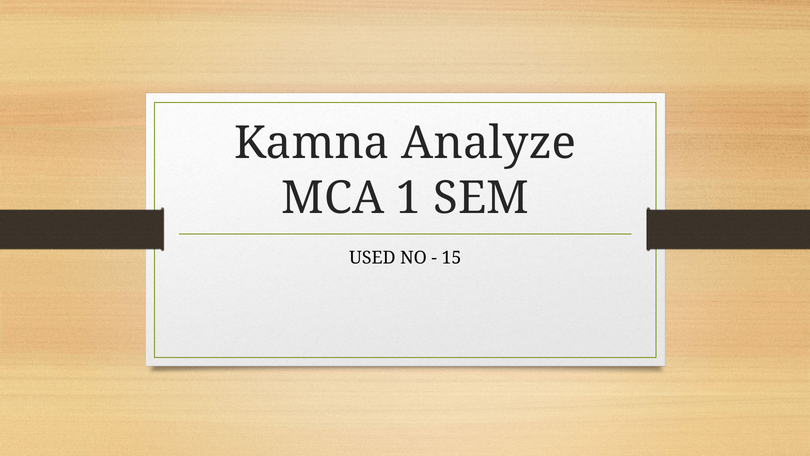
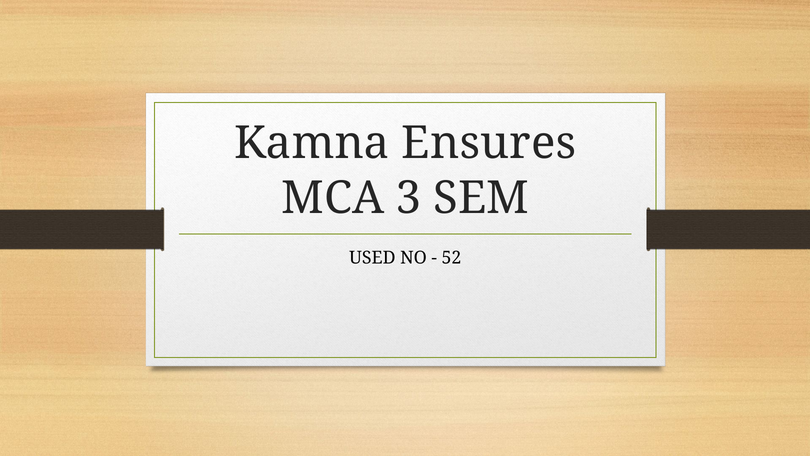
Analyze: Analyze -> Ensures (489, 143)
1: 1 -> 3 (409, 198)
15: 15 -> 52 (451, 258)
